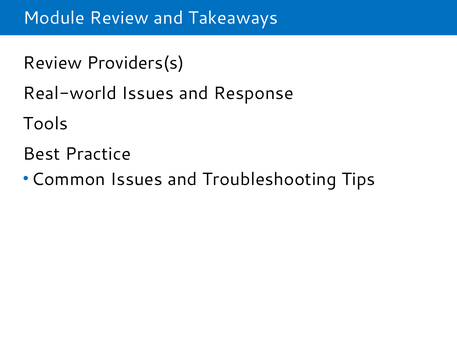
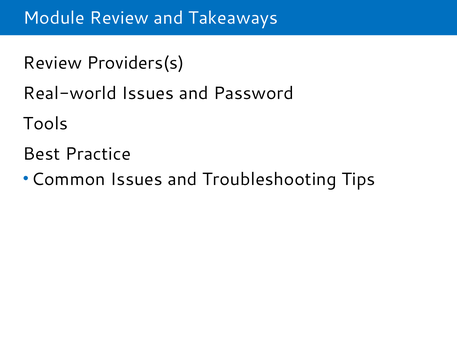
Response: Response -> Password (254, 93)
